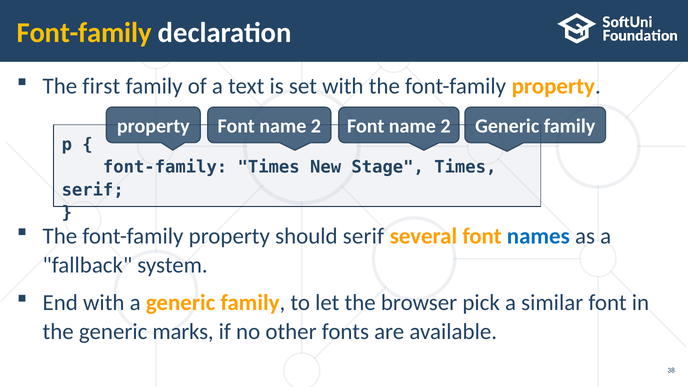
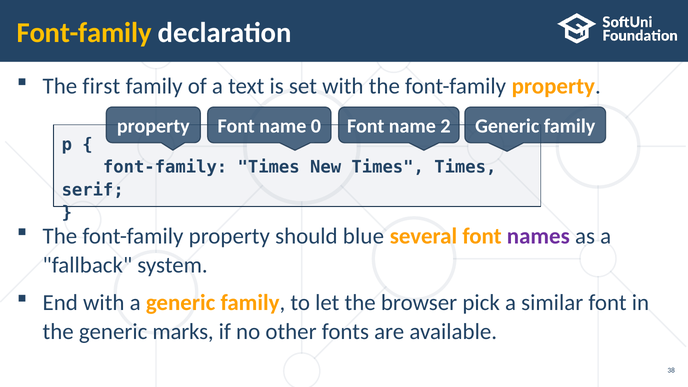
property Font name 2: 2 -> 0 (316, 126)
New Stage: Stage -> Times (388, 167)
should serif: serif -> blue (363, 236)
names colour: blue -> purple (538, 236)
